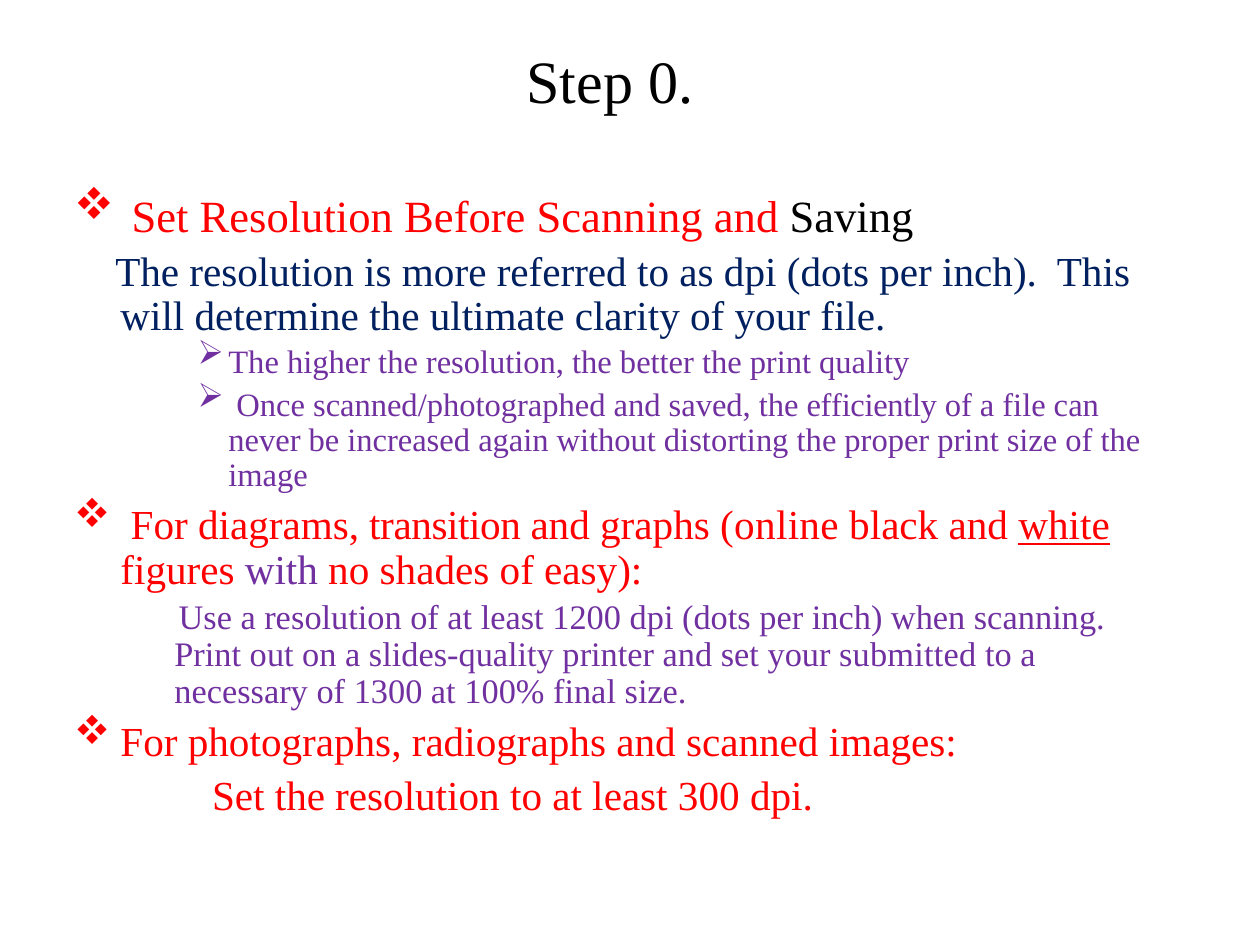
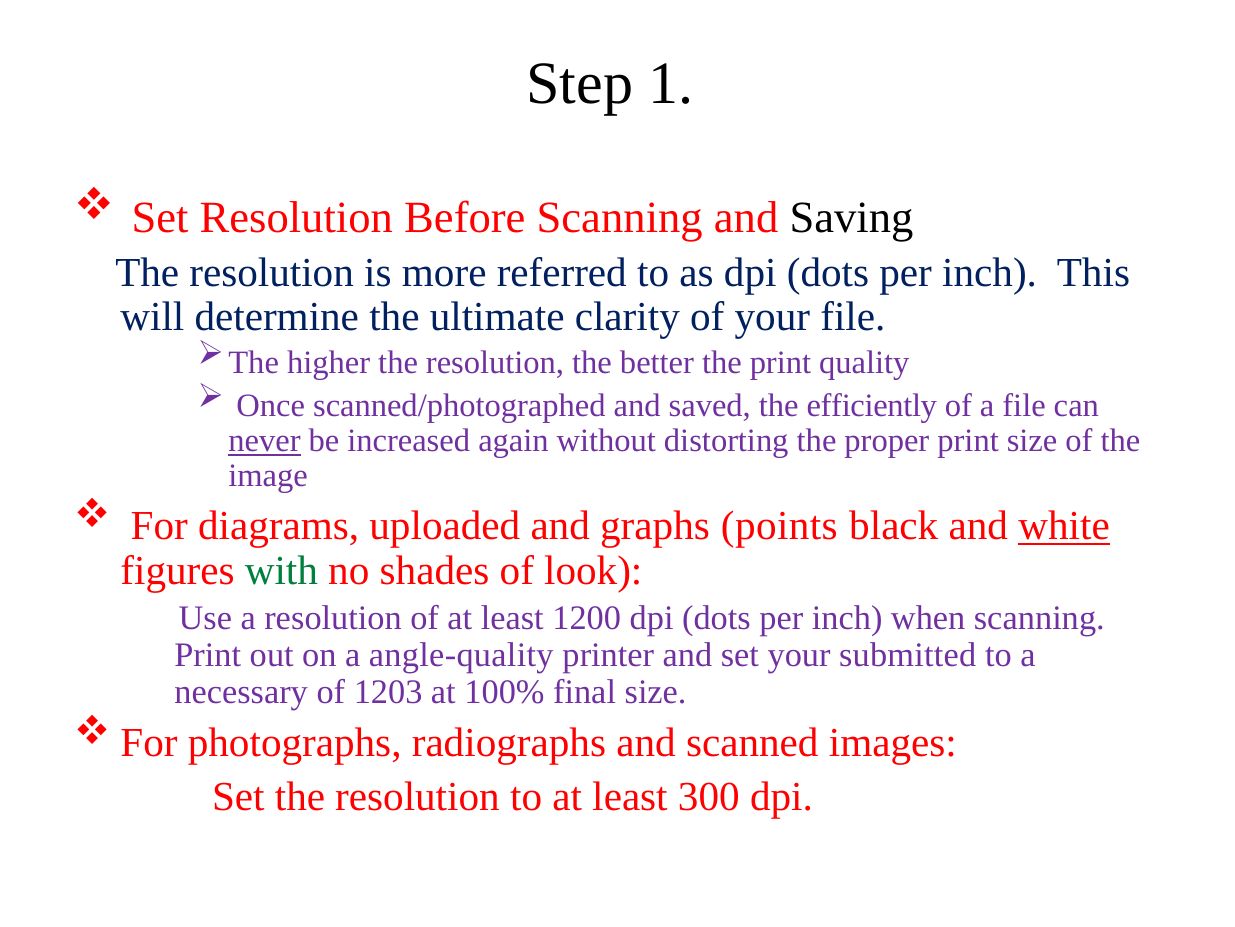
0: 0 -> 1 (671, 83)
never underline: none -> present (265, 441)
transition: transition -> uploaded (445, 526)
online: online -> points (779, 526)
with colour: purple -> green (281, 570)
easy: easy -> look (593, 570)
slides-quality: slides-quality -> angle-quality (461, 655)
1300: 1300 -> 1203 (388, 692)
